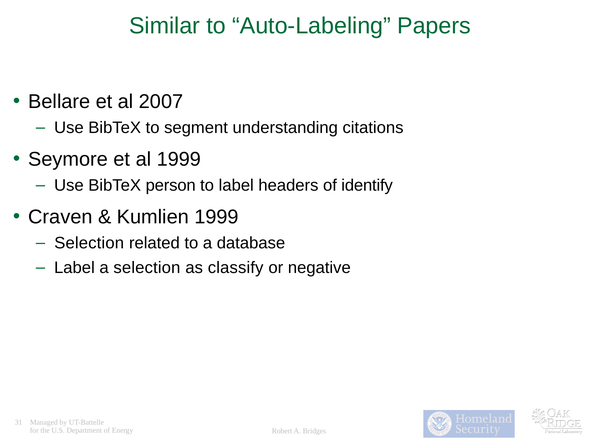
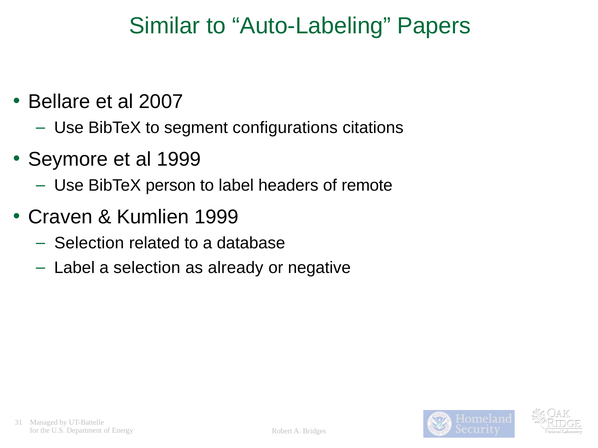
understanding: understanding -> configurations (285, 128)
identify: identify -> remote (367, 186)
classify: classify -> already (236, 268)
